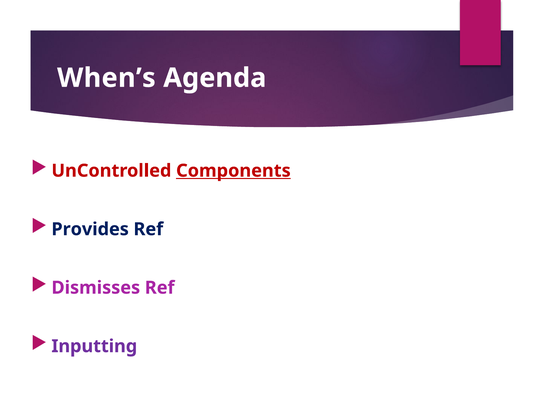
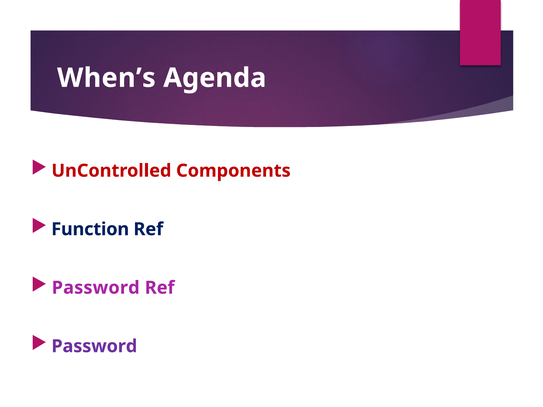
Components underline: present -> none (233, 171)
Provides: Provides -> Function (90, 229)
Dismisses: Dismisses -> Password (96, 288)
Inputting: Inputting -> Password (94, 346)
